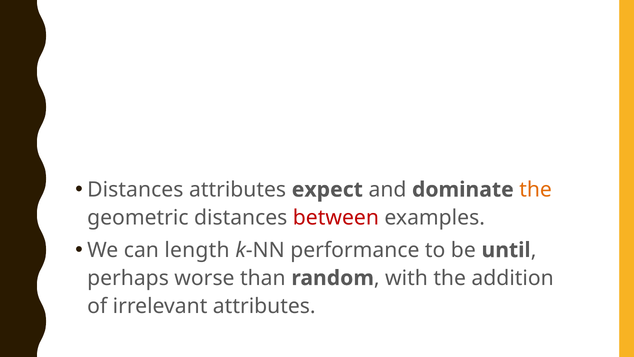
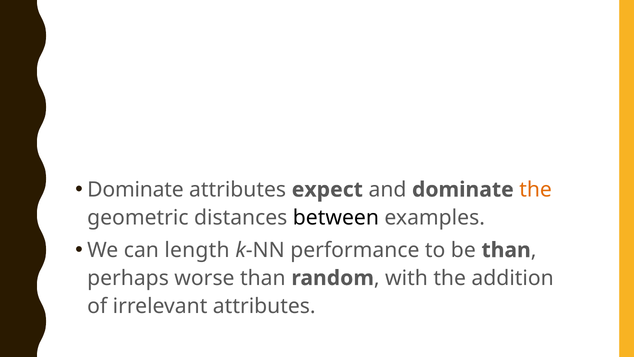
Distances: Distances -> Dominate (135, 189)
between colour: red -> black (336, 217)
be until: until -> than (506, 250)
